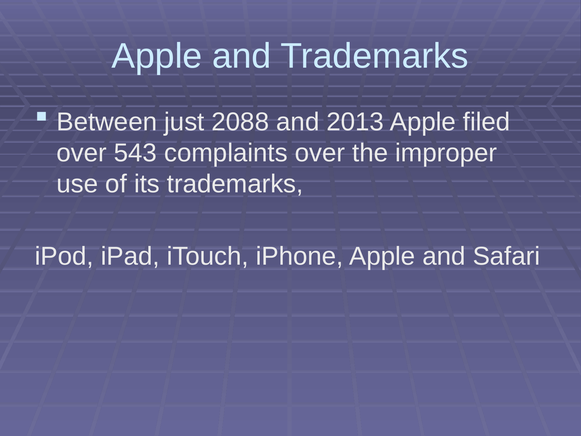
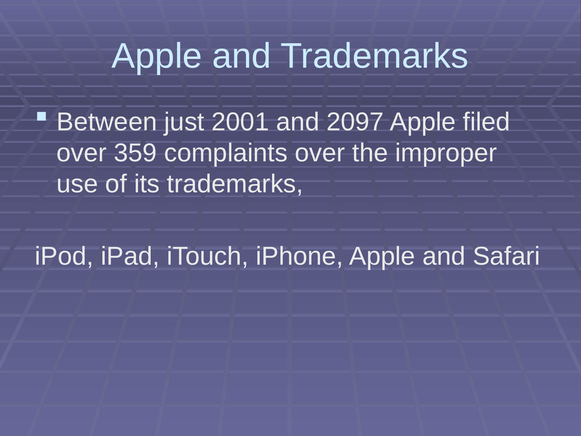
2088: 2088 -> 2001 (240, 122)
2013: 2013 -> 2097 (355, 122)
543: 543 -> 359 (135, 153)
